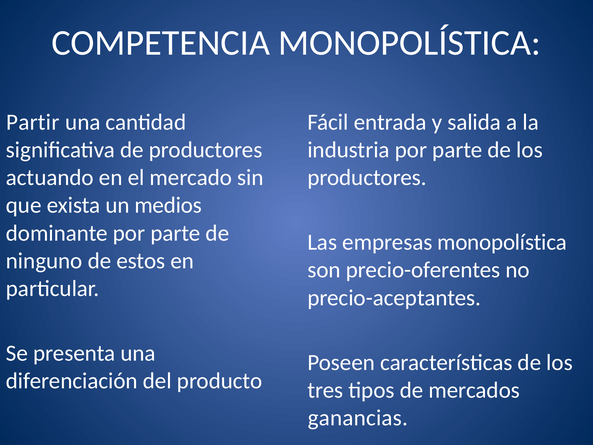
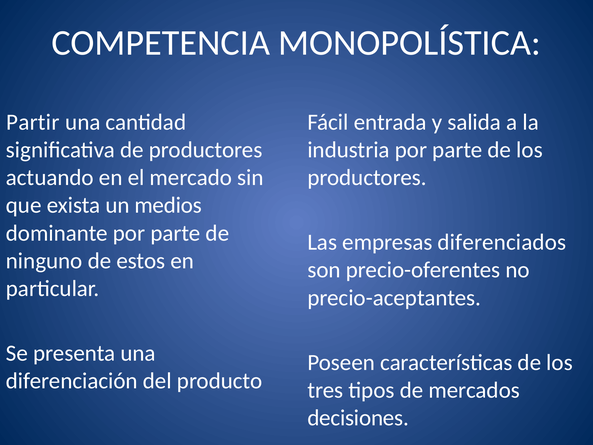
empresas monopolística: monopolística -> diferenciados (502, 242)
ganancias: ganancias -> decisiones (358, 418)
